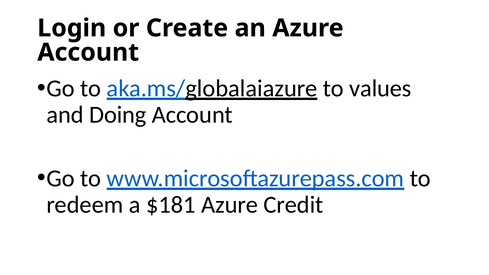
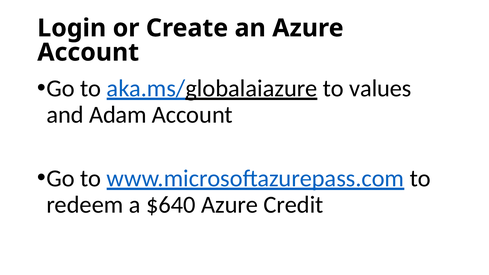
Doing: Doing -> Adam (118, 115)
$181: $181 -> $640 (171, 205)
